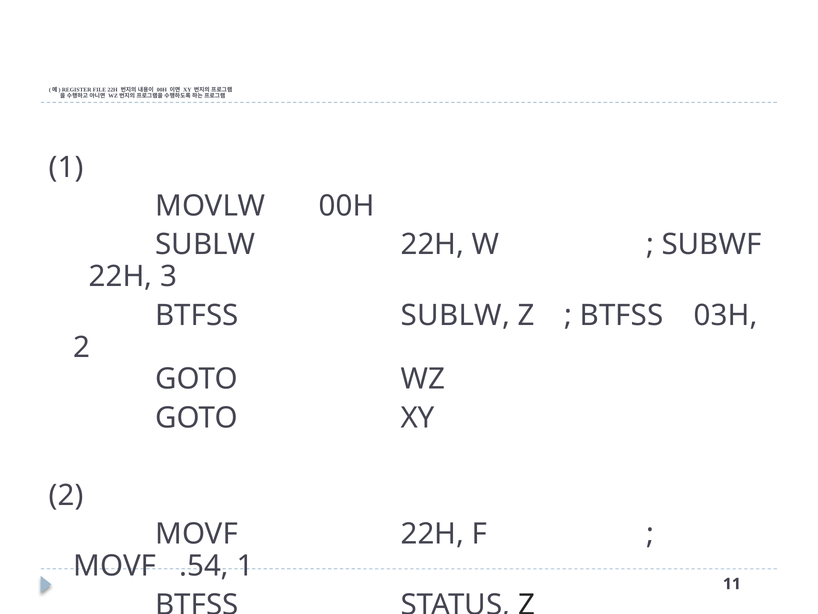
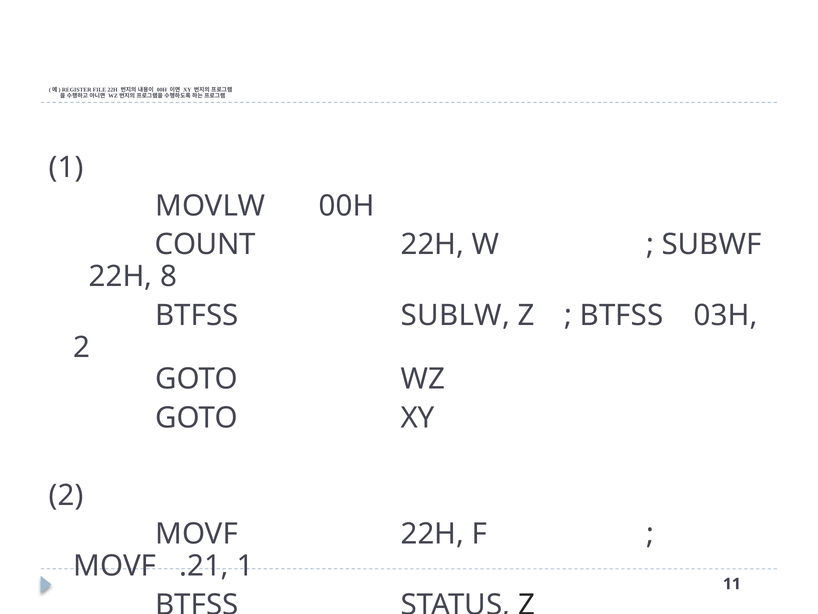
SUBLW: SUBLW -> COUNT (205, 245)
3: 3 -> 8 (168, 276)
.54: .54 -> .21 (204, 566)
